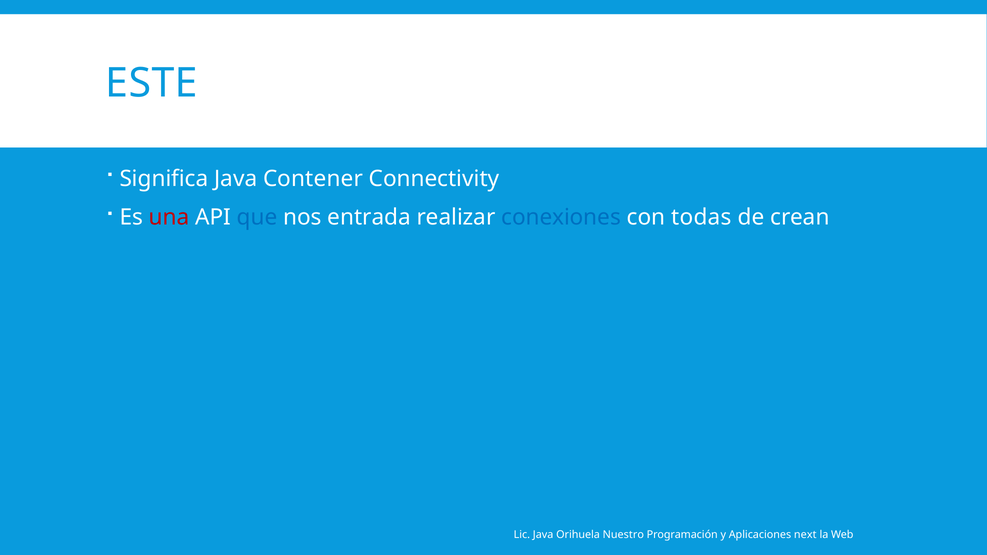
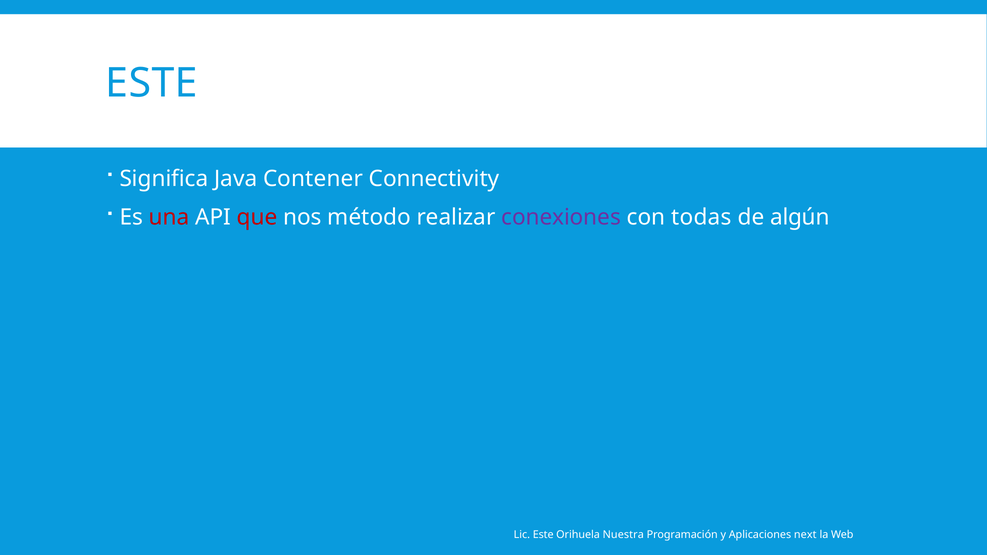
que colour: blue -> red (257, 217)
entrada: entrada -> método (369, 217)
conexiones colour: blue -> purple (561, 217)
crean: crean -> algún (800, 217)
Lic Java: Java -> Este (543, 535)
Nuestro: Nuestro -> Nuestra (623, 535)
